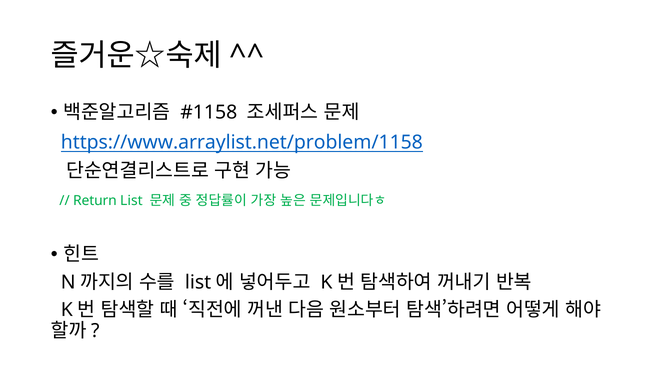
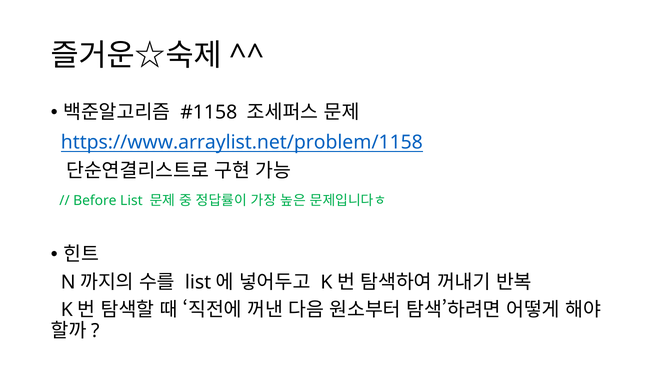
Return: Return -> Before (95, 201)
